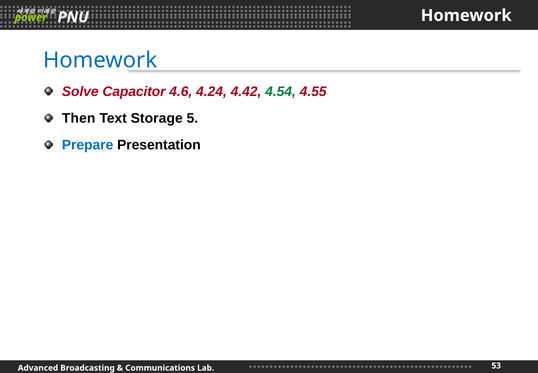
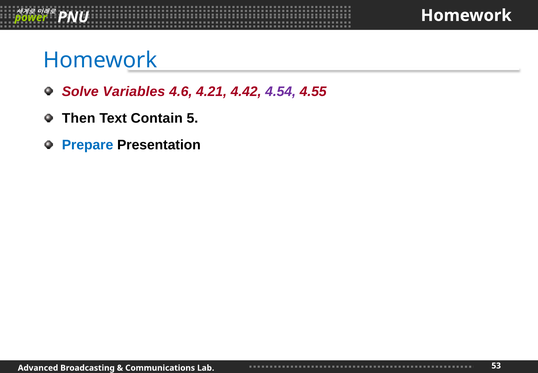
Capacitor: Capacitor -> Variables (134, 91)
4.24: 4.24 -> 4.21 (211, 91)
4.54 colour: green -> purple (281, 91)
Storage: Storage -> Contain (157, 118)
